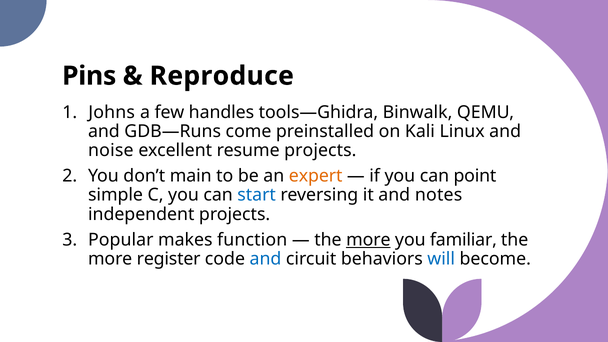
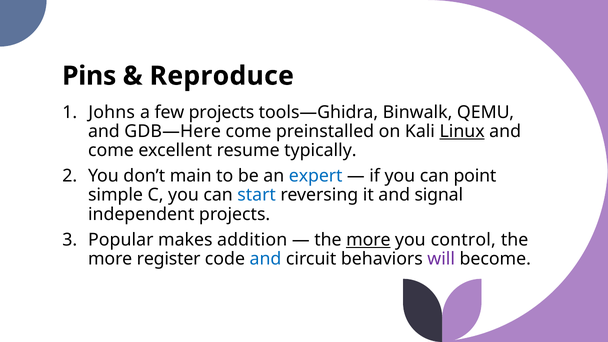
few handles: handles -> projects (221, 112)
GDB—Runs: GDB—Runs -> GDB—Here (173, 131)
Linux underline: none -> present (462, 131)
noise: noise -> come (111, 151)
resume projects: projects -> typically (320, 151)
expert colour: orange -> blue (316, 176)
notes: notes -> signal (439, 195)
function: function -> addition (252, 240)
familiar: familiar -> control (463, 240)
will colour: blue -> purple (441, 259)
